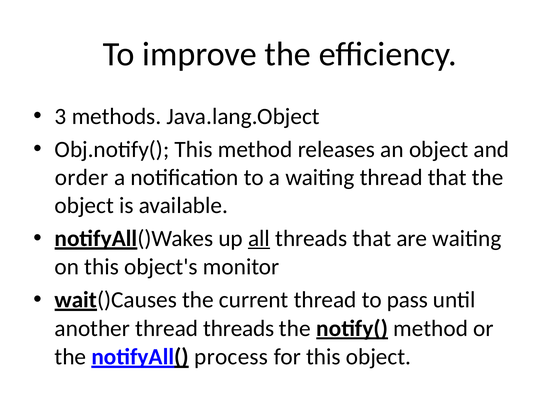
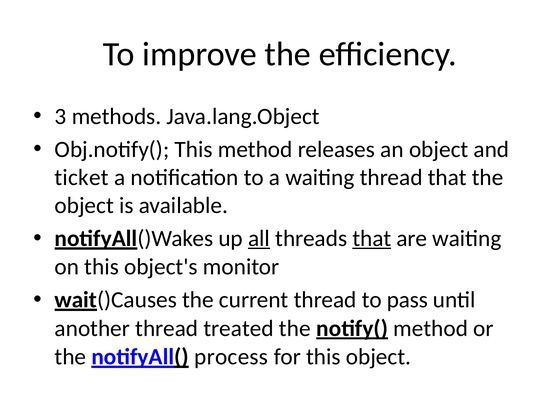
order: order -> ticket (82, 177)
that underline: none -> present (372, 238)
thread threads: threads -> treated (239, 328)
